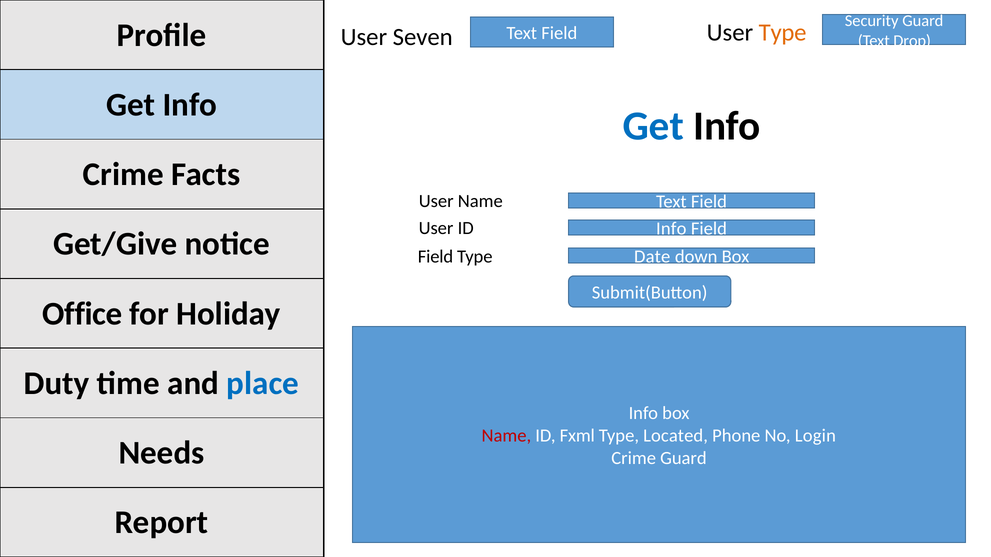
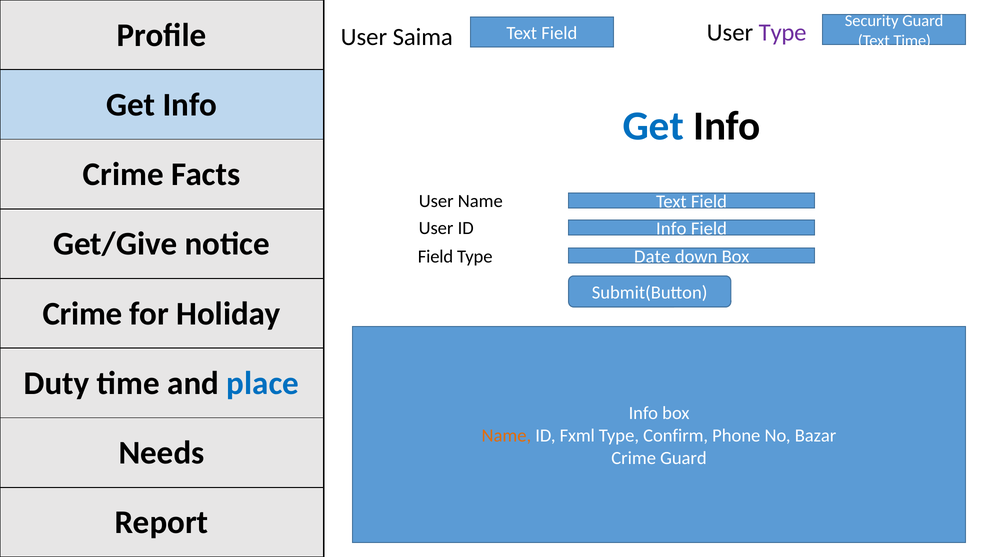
Type colour: orange -> purple (783, 33)
Seven: Seven -> Saima (423, 37)
Text Drop: Drop -> Time (912, 41)
Office: Office -> Crime (82, 314)
Name colour: red -> orange (506, 436)
Located: Located -> Confirm (676, 436)
Login: Login -> Bazar (815, 436)
